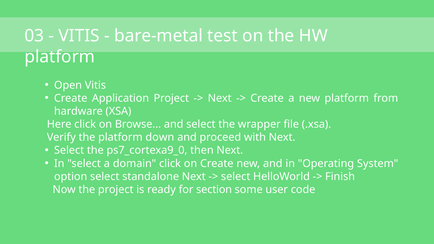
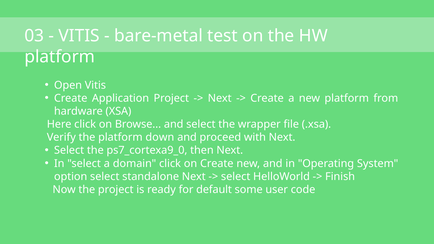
section: section -> default (214, 190)
